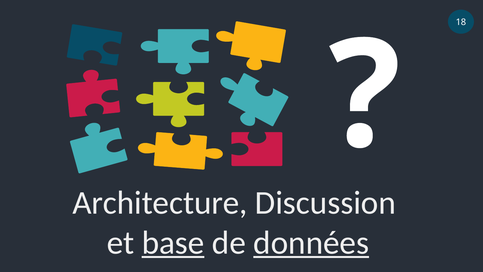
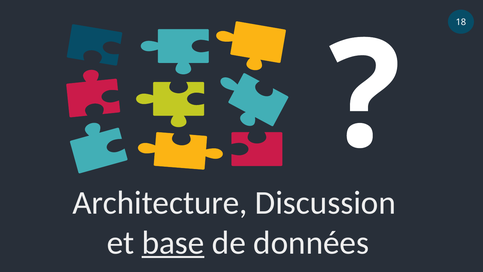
données underline: present -> none (311, 243)
